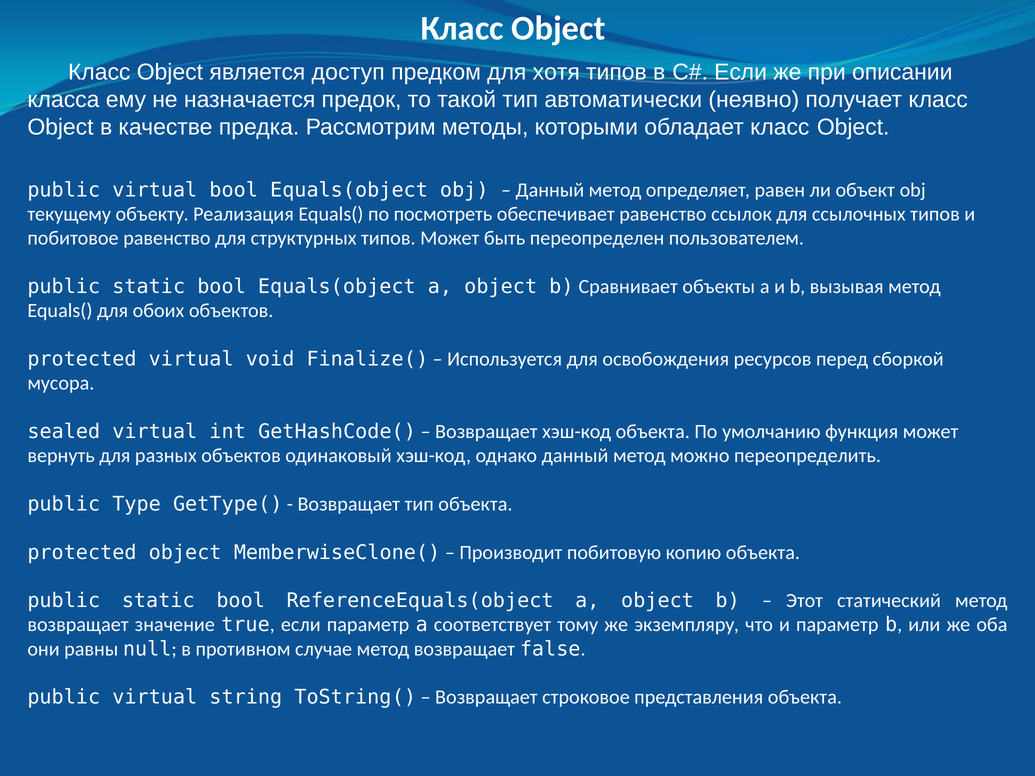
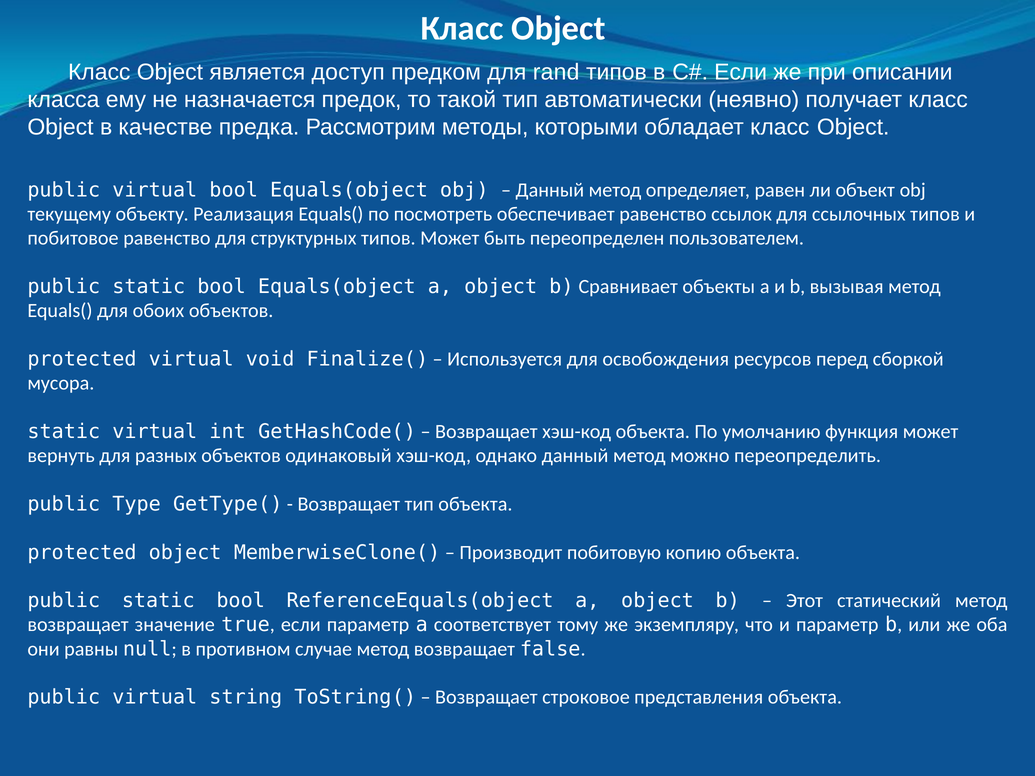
хотя: хотя -> rand (556, 72)
sealed: sealed -> static (64, 432)
